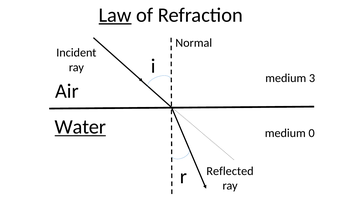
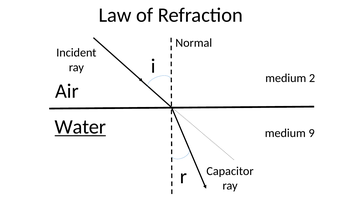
Law underline: present -> none (115, 15)
3: 3 -> 2 (312, 78)
0: 0 -> 9 (312, 133)
Reflected: Reflected -> Capacitor (230, 171)
